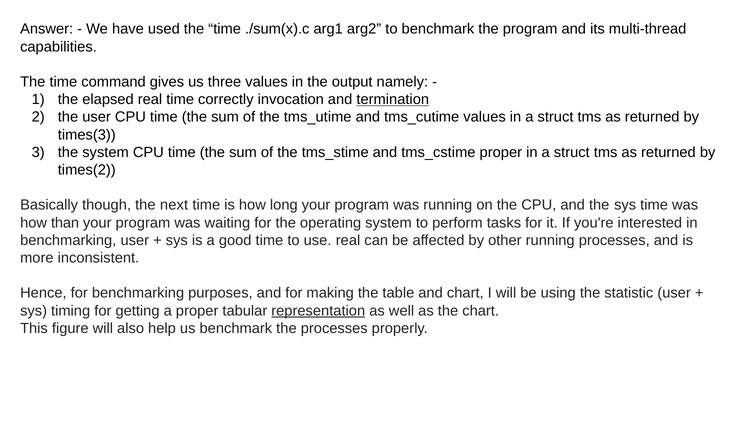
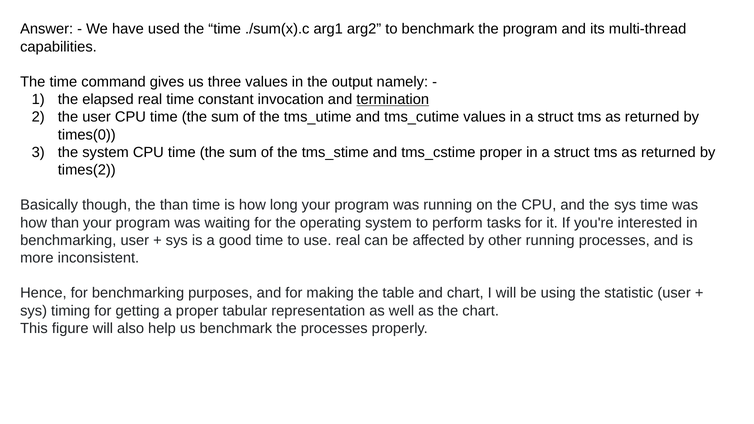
correctly: correctly -> constant (226, 100)
times(3: times(3 -> times(0 (87, 135)
the next: next -> than (174, 205)
representation underline: present -> none (318, 311)
